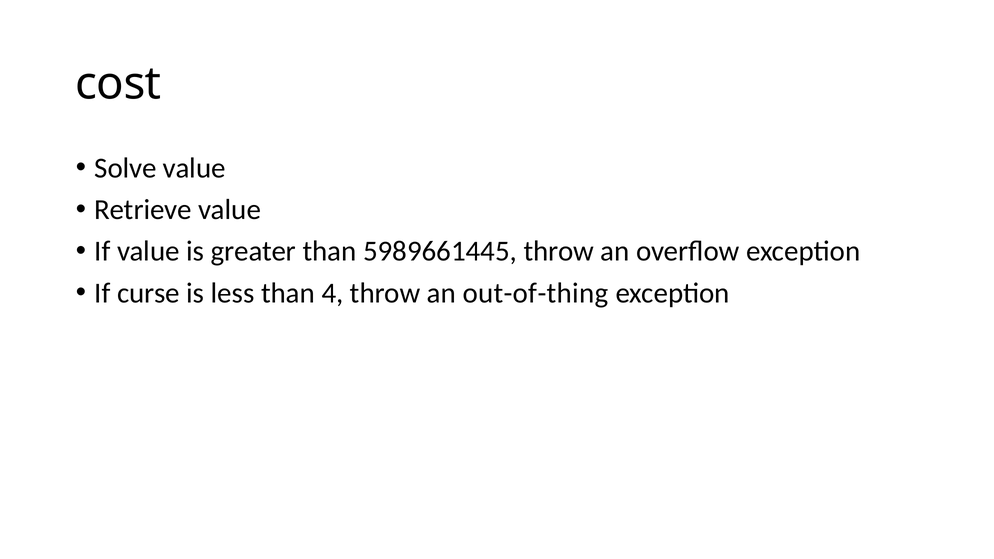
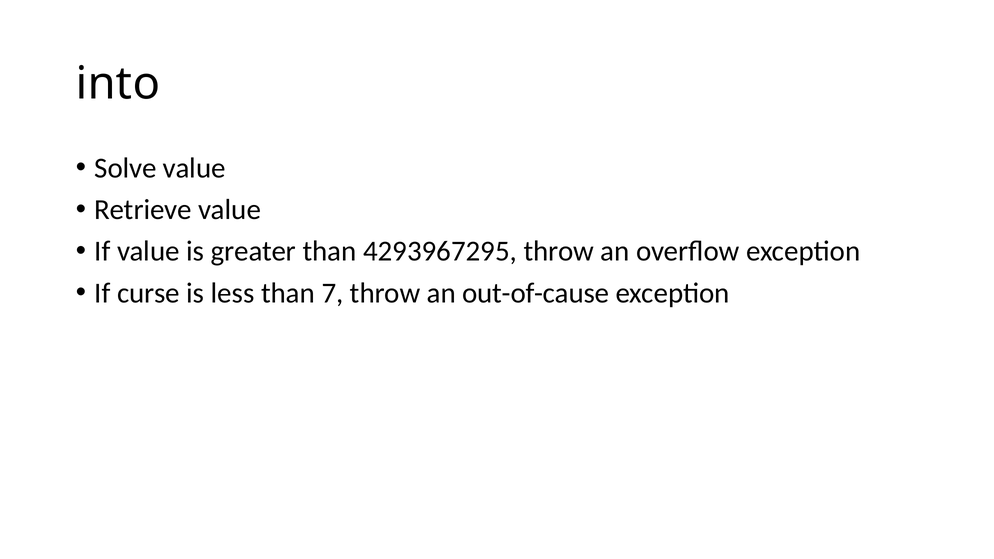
cost: cost -> into (118, 83)
5989661445: 5989661445 -> 4293967295 (440, 251)
4: 4 -> 7 (332, 293)
out-of-thing: out-of-thing -> out-of-cause (536, 293)
